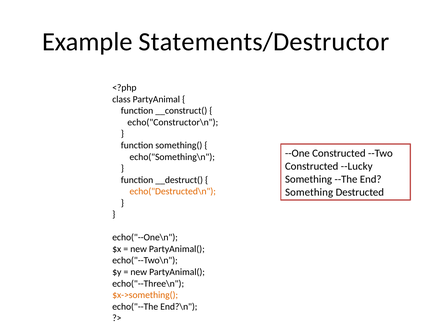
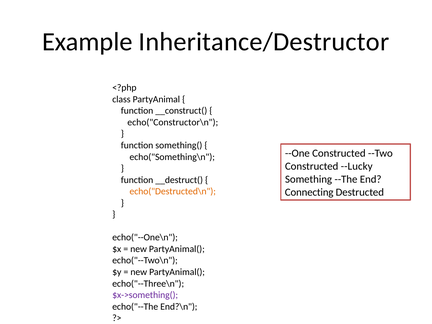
Statements/Destructor: Statements/Destructor -> Inheritance/Destructor (264, 42)
Something: Something -> Connecting (309, 192)
$x->something( colour: orange -> purple (145, 295)
